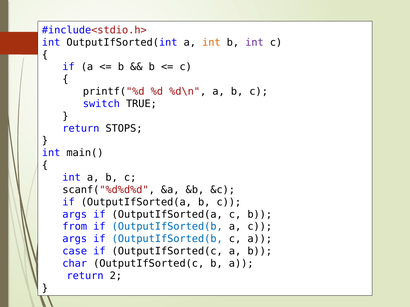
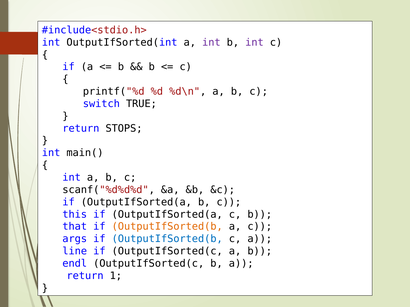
int colour: orange -> purple (211, 42)
args: args -> this (75, 215)
from: from -> that (75, 227)
OutputIfSorted(b colour: blue -> orange (167, 227)
case: case -> line (75, 252)
char: char -> endl (75, 264)
2: 2 -> 1 (116, 276)
